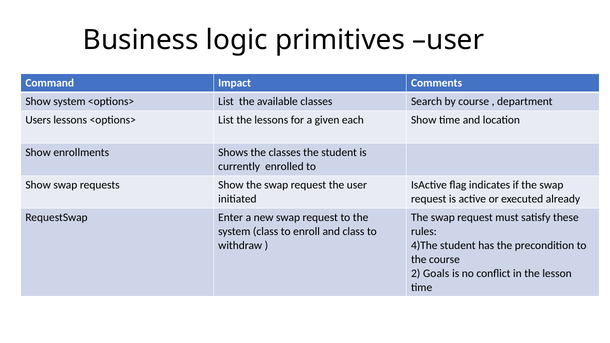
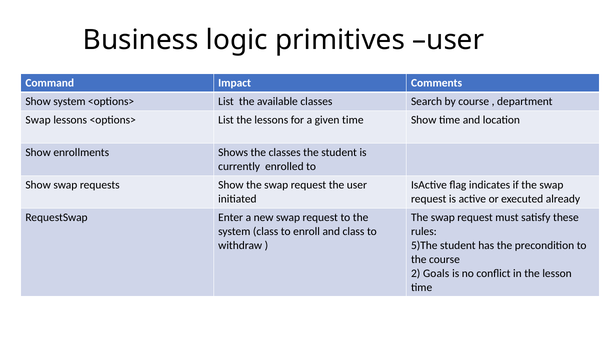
Users: Users -> Swap (38, 120)
given each: each -> time (353, 120)
4)The: 4)The -> 5)The (424, 246)
